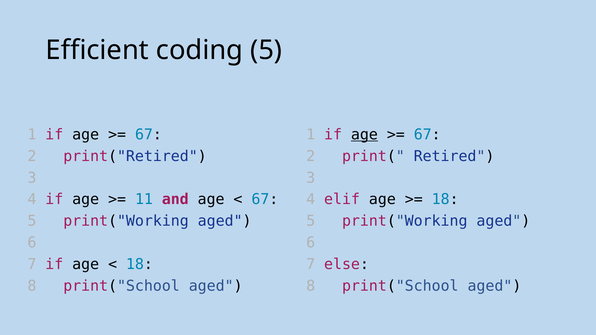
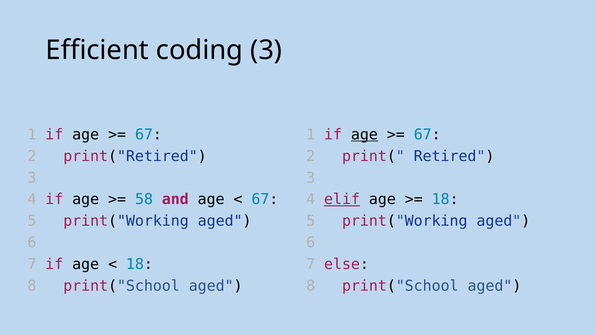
coding 5: 5 -> 3 (266, 50)
11: 11 -> 58 (144, 200)
elif underline: none -> present (342, 200)
